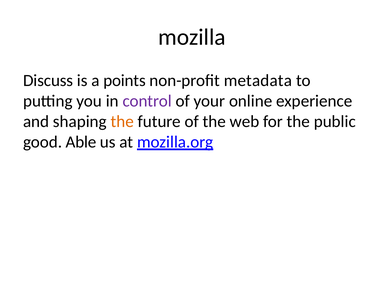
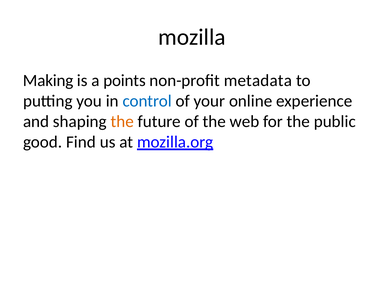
Discuss: Discuss -> Making (48, 81)
control colour: purple -> blue (147, 101)
Able: Able -> Find (81, 142)
